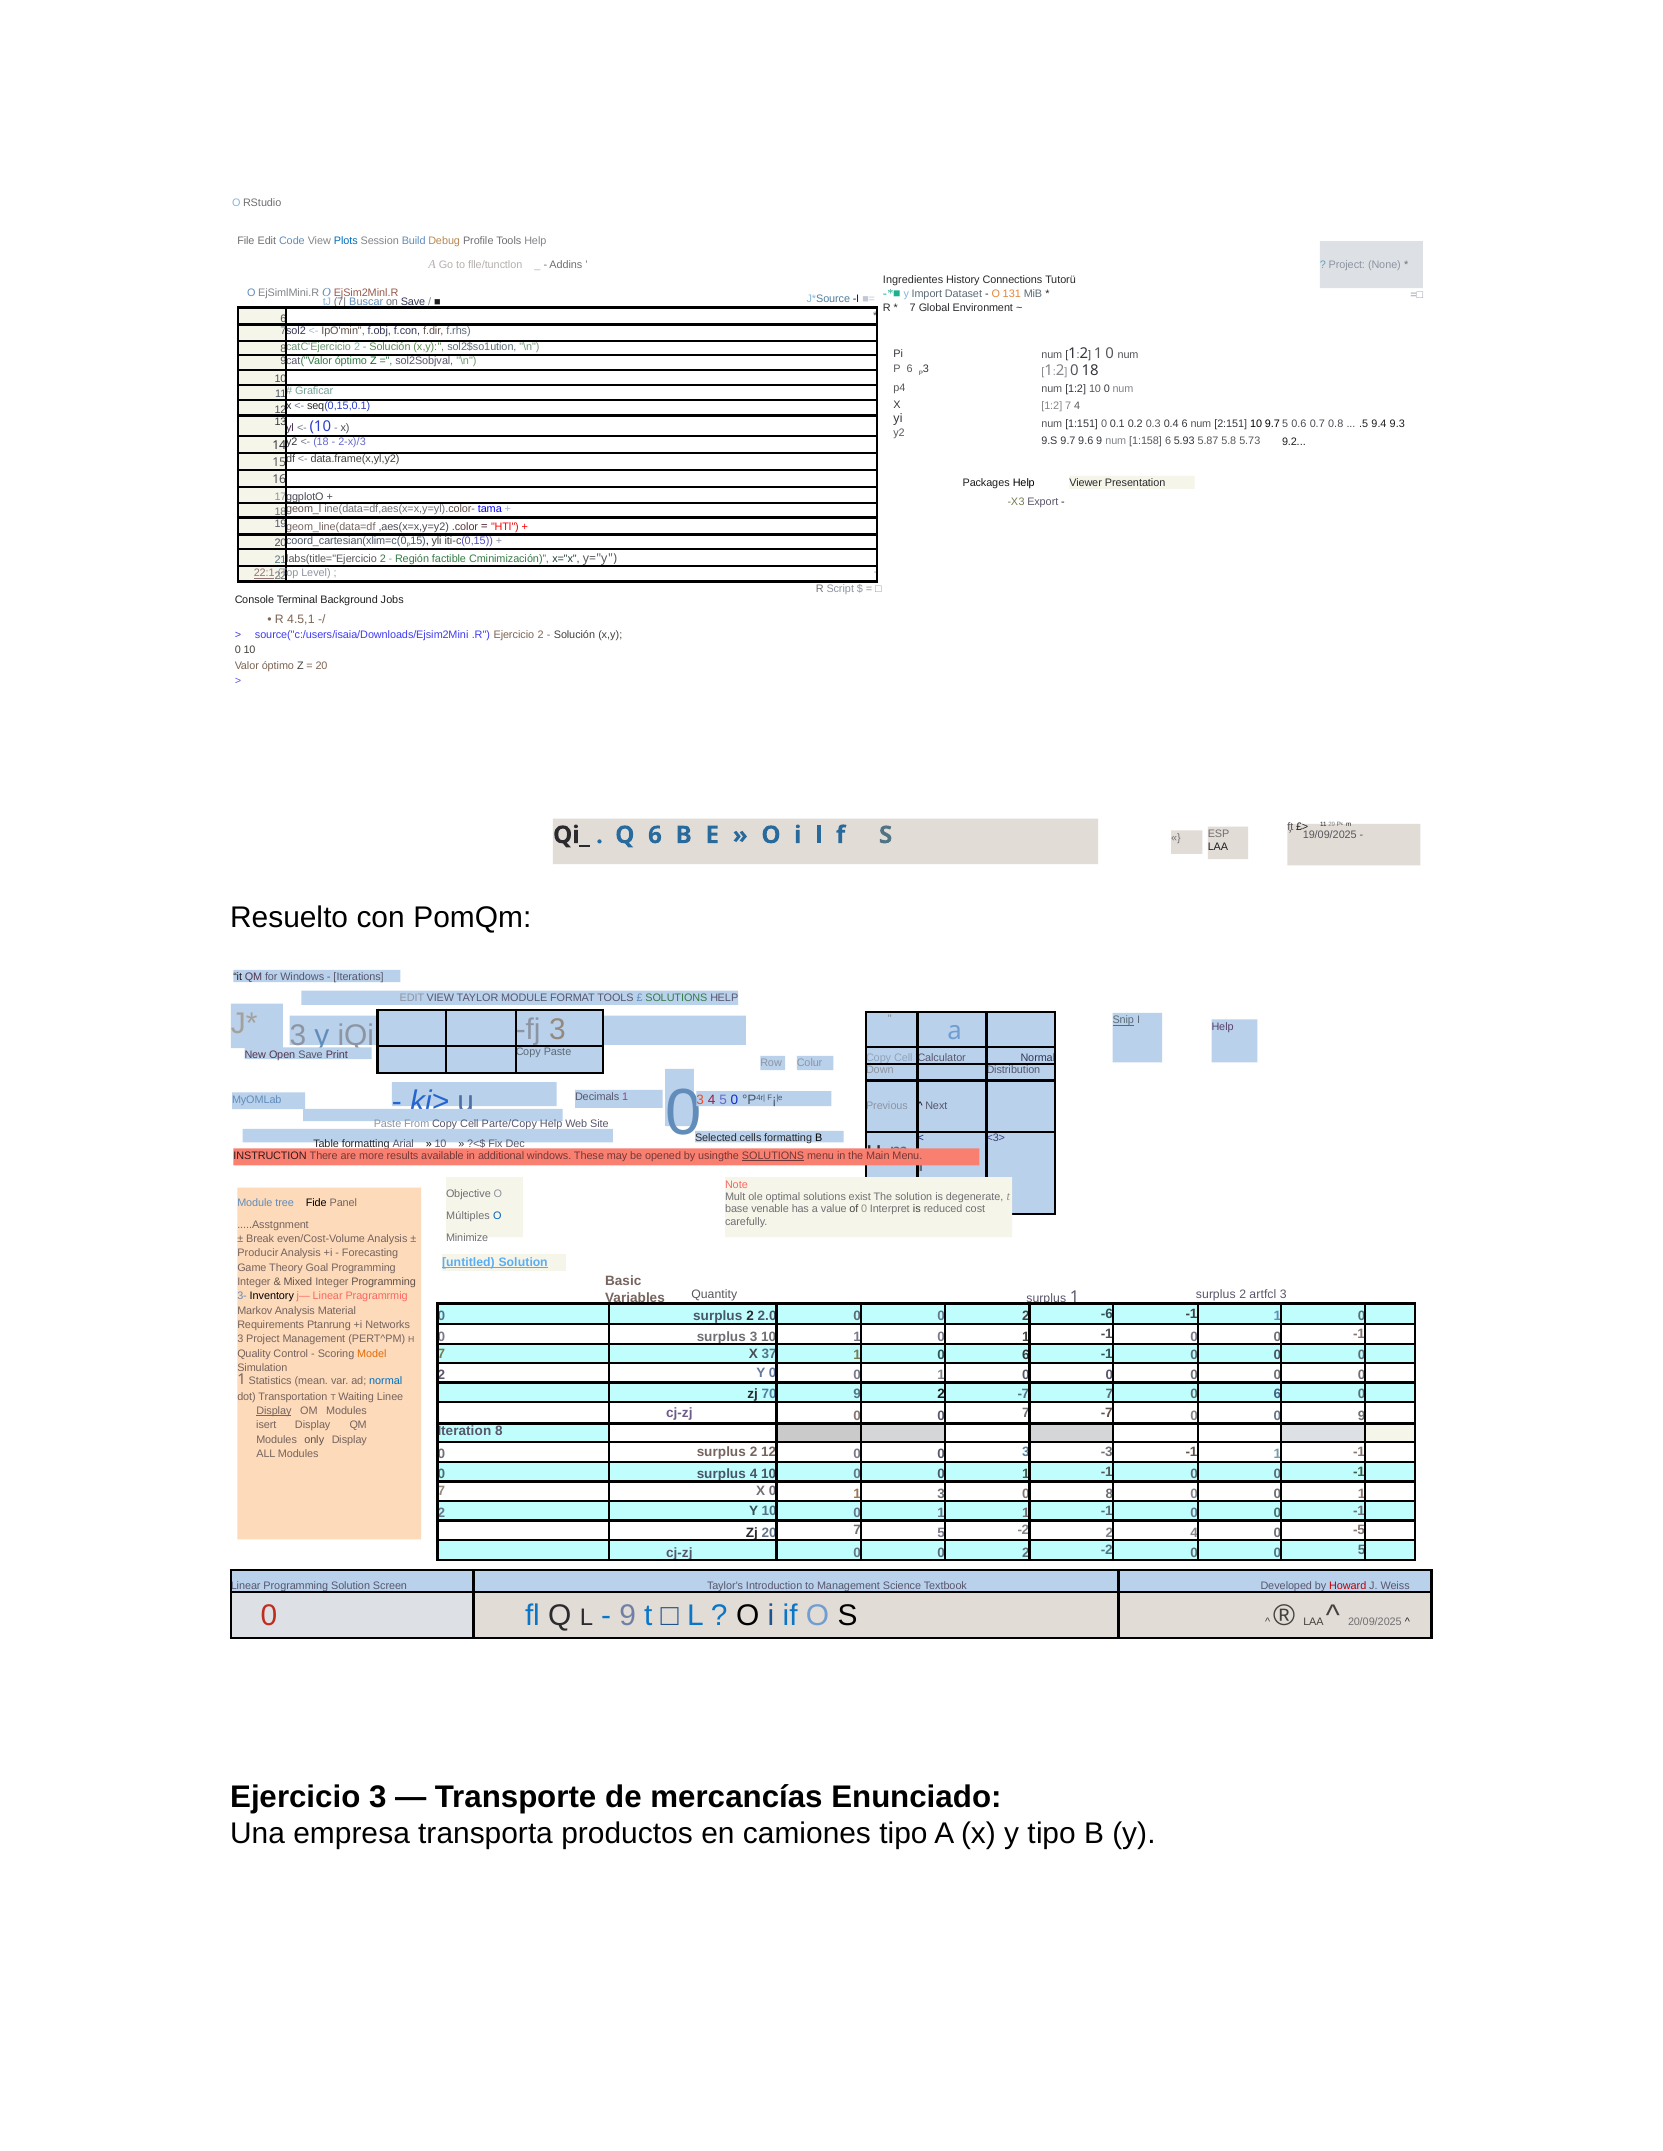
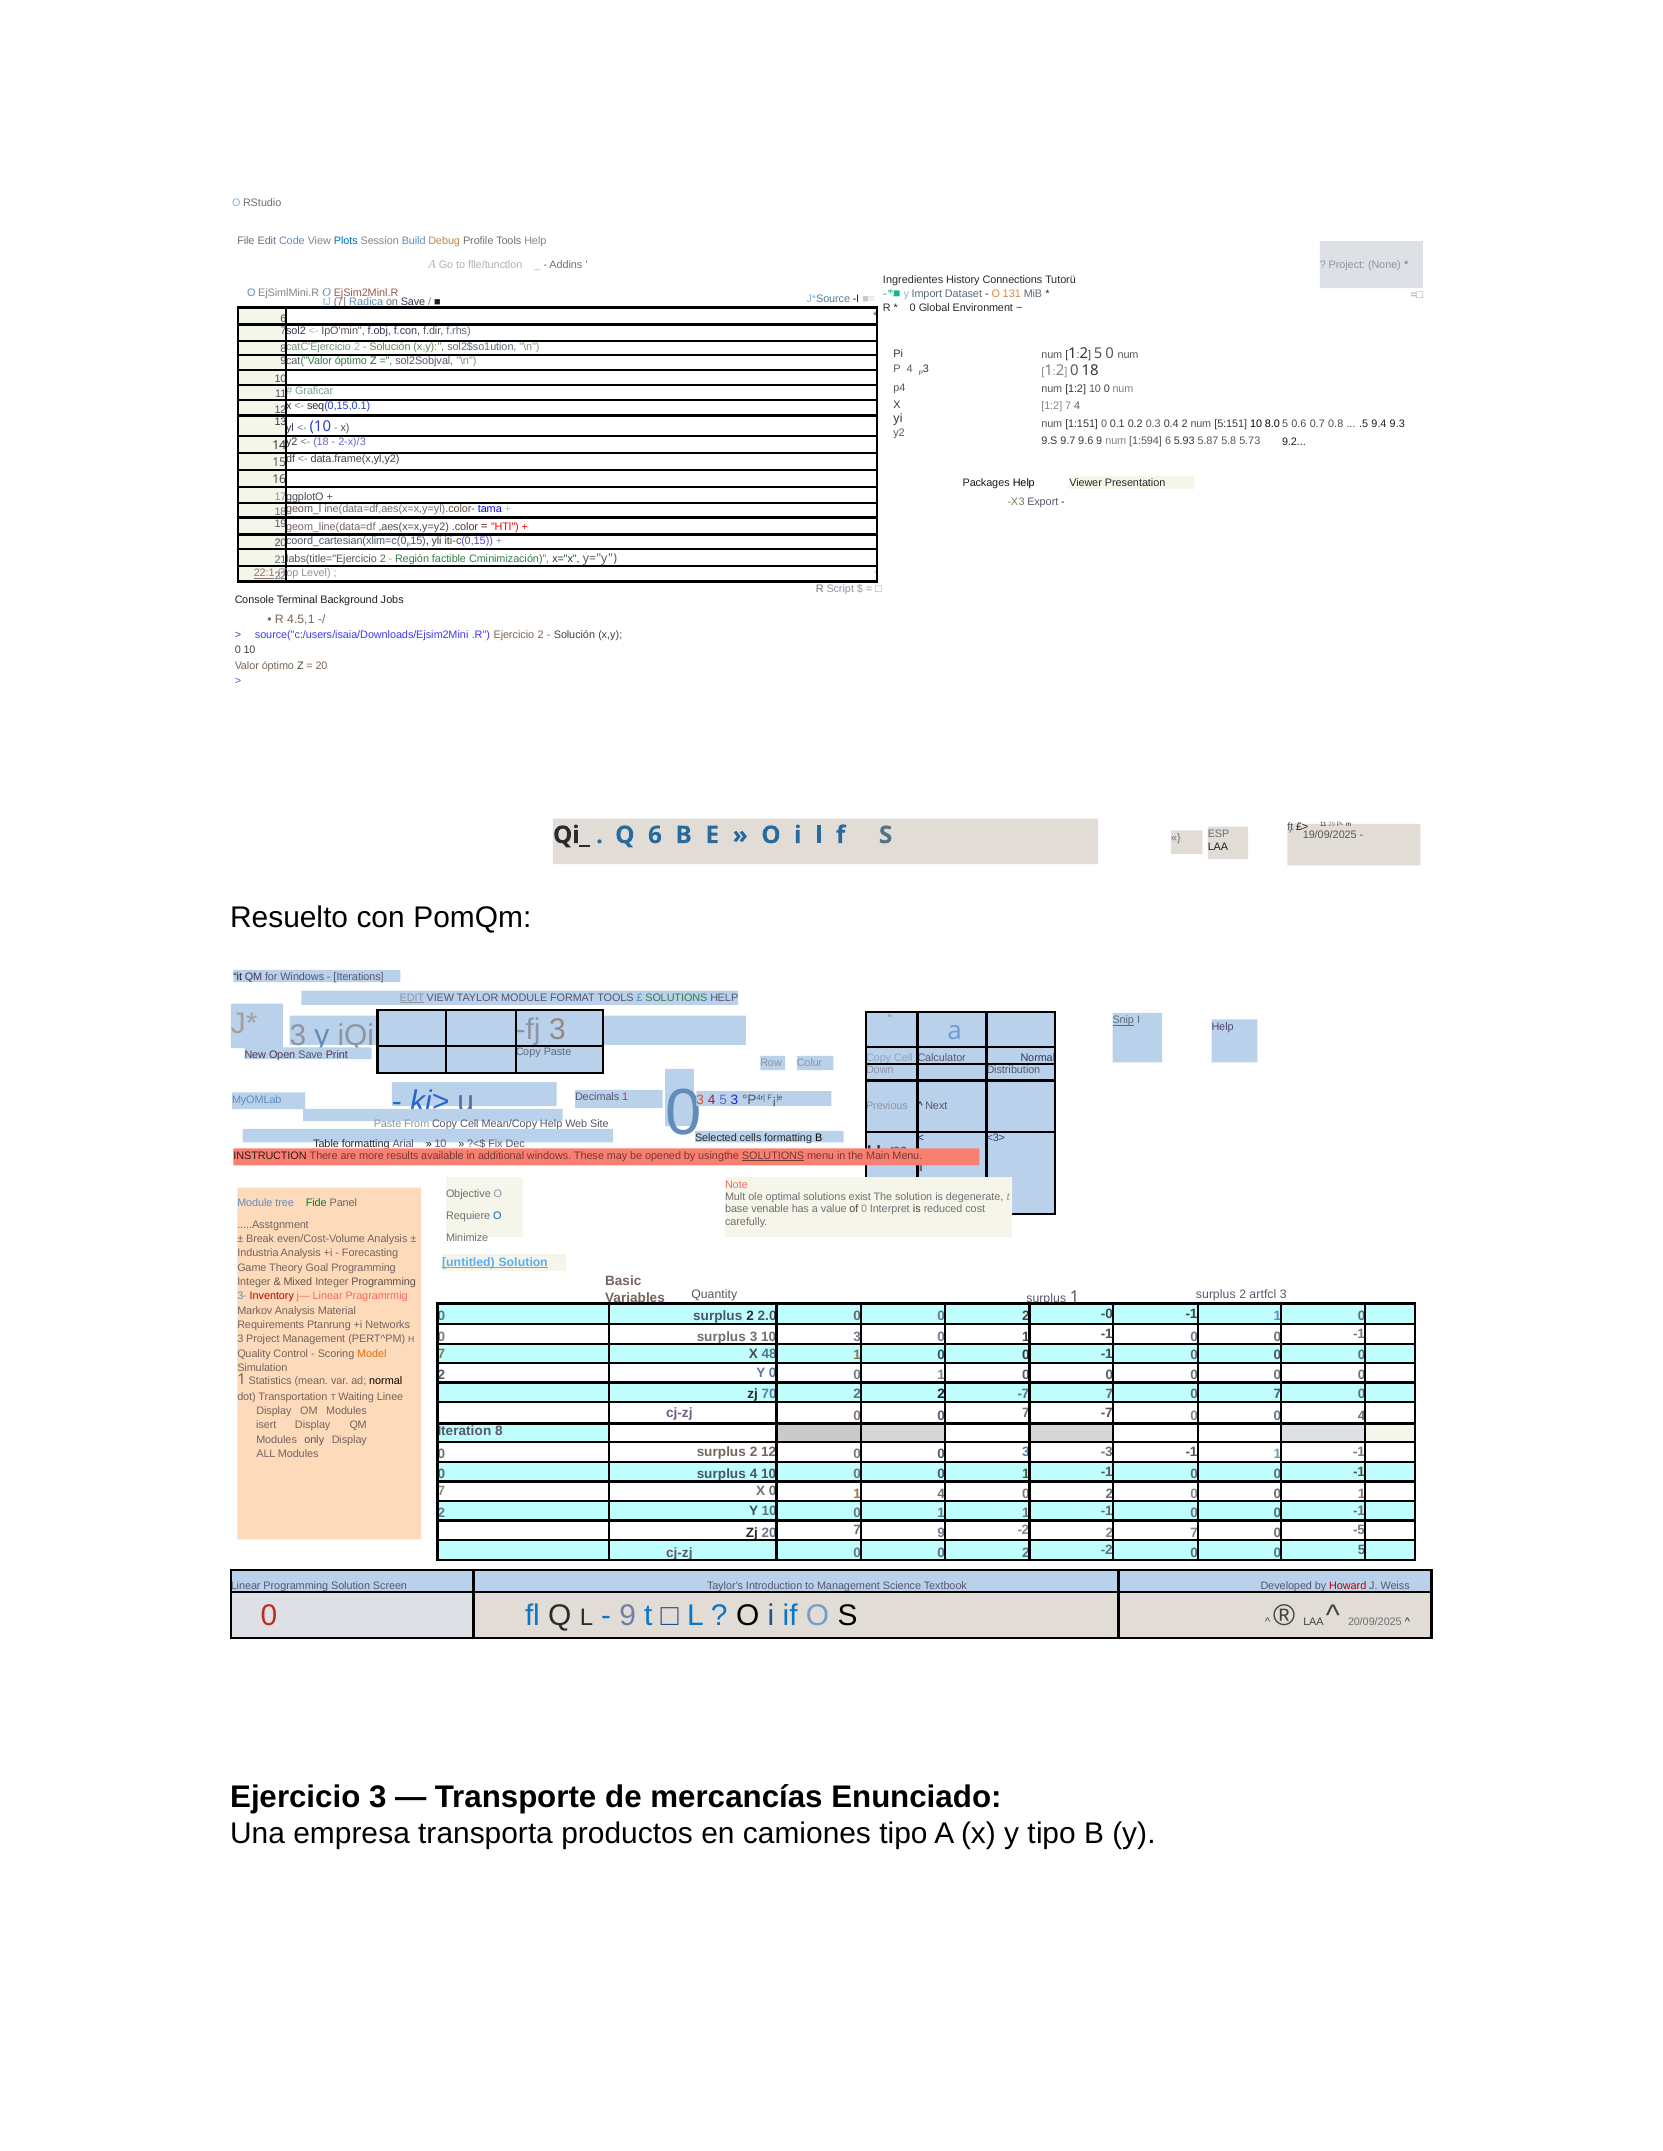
Buscar: Buscar -> Radica (366, 302)
7: 7 -> 0 (913, 308)
1:2 1: 1 -> 5 (1098, 353)
P 6: 6 -> 4 (910, 369)
0.4 6: 6 -> 2 (1185, 425)
2:151: 2:151 -> 5:151 (1231, 425)
10 9.7: 9.7 -> 8.0 (1272, 425)
1:158: 1:158 -> 1:594 (1146, 442)
EDIT underline: none -> present (412, 998)
5 0: 0 -> 3 (734, 1101)
Parte/Copy: Parte/Copy -> Mean/Copy (509, 1124)
Fide colour: black -> green (316, 1204)
Múltiples: Múltiples -> Requiere (468, 1216)
Producir: Producir -> Industria (258, 1254)
Inventory colour: black -> red (272, 1297)
-6: -6 -> -0 (1107, 1315)
10 1: 1 -> 3 (857, 1337)
37: 37 -> 48 (769, 1354)
6: 6 -> 0 (1026, 1356)
normal colour: blue -> black (386, 1382)
70 9: 9 -> 2 (857, 1395)
7 0 6: 6 -> 7 (1277, 1395)
Display underline: present -> none (274, 1412)
0 9: 9 -> 4 (1362, 1417)
1 3: 3 -> 4 (941, 1494)
8: 8 -> 2 (1109, 1494)
7 5: 5 -> 9 (941, 1533)
2 4: 4 -> 7 (1194, 1533)
